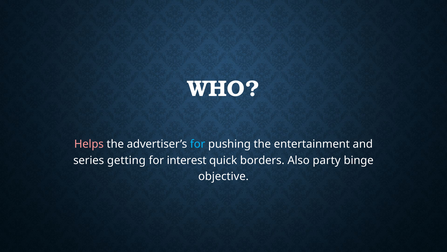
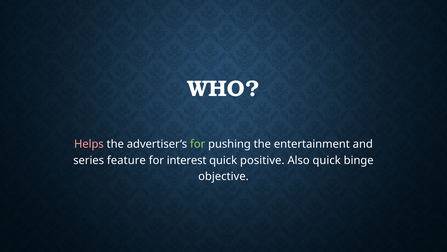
for colour: light blue -> light green (198, 144)
getting: getting -> feature (126, 160)
borders: borders -> positive (262, 160)
Also party: party -> quick (327, 160)
